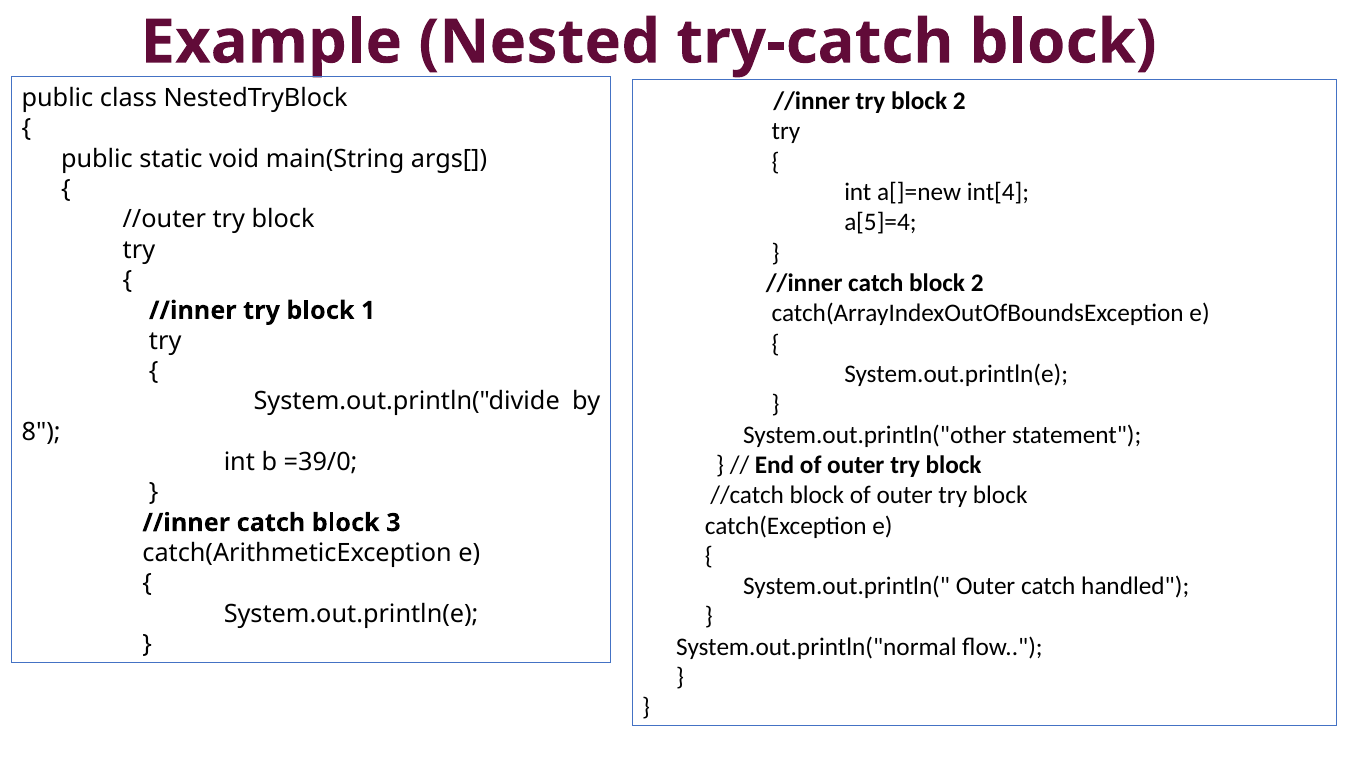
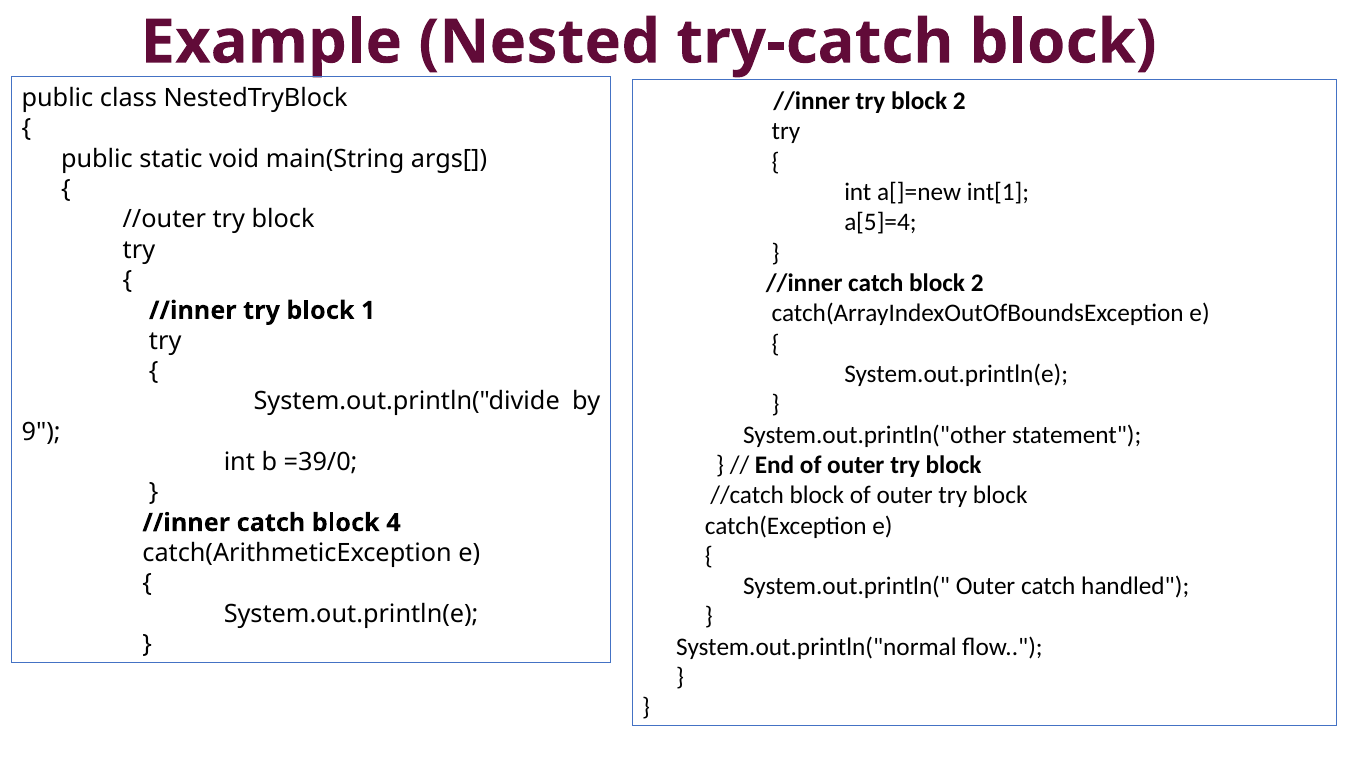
int[4: int[4 -> int[1 (998, 192)
8: 8 -> 9 (41, 432)
3: 3 -> 4 (393, 523)
